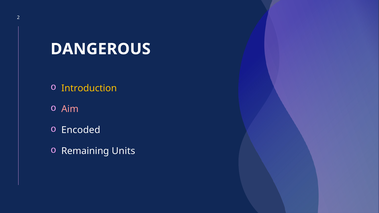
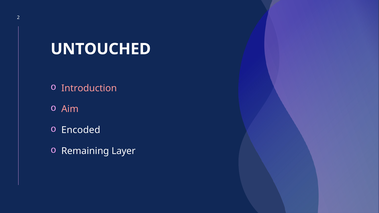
DANGEROUS: DANGEROUS -> UNTOUCHED (101, 49)
Introduction colour: yellow -> pink (89, 88)
Units: Units -> Layer (124, 151)
